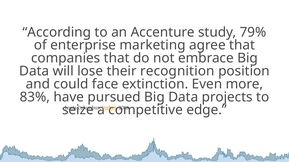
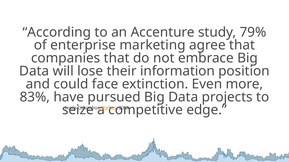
recognition: recognition -> information (177, 71)
